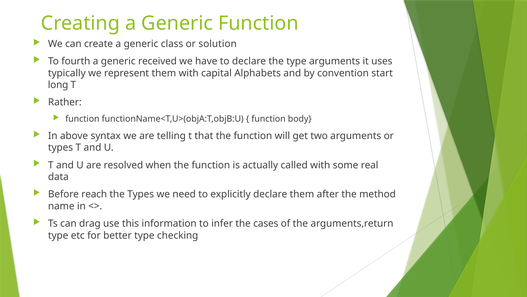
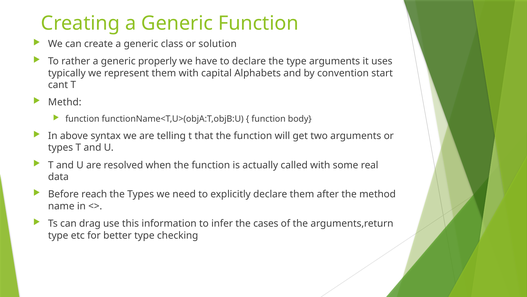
fourth: fourth -> rather (76, 61)
received: received -> properly (157, 61)
long: long -> cant (58, 85)
Rather: Rather -> Methd (65, 102)
